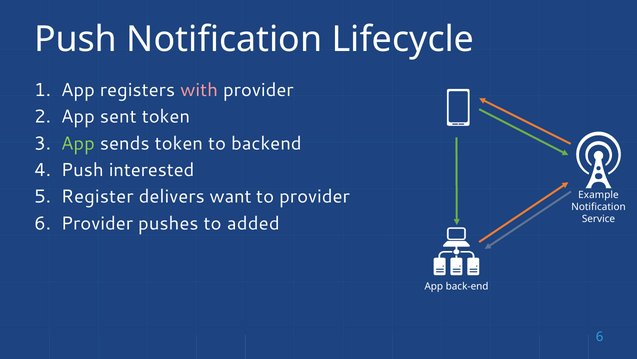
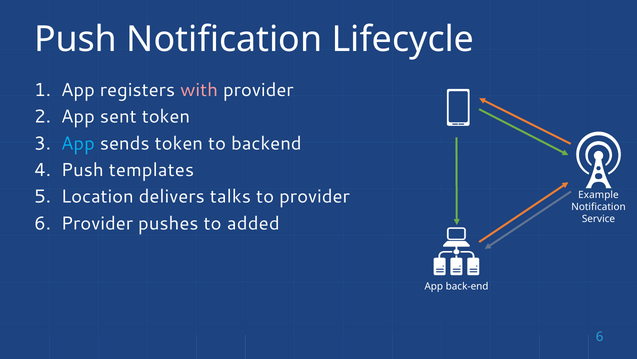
App colour: light green -> light blue (78, 143)
interested: interested -> templates (151, 170)
Register: Register -> Location (97, 196)
want: want -> talks (230, 196)
